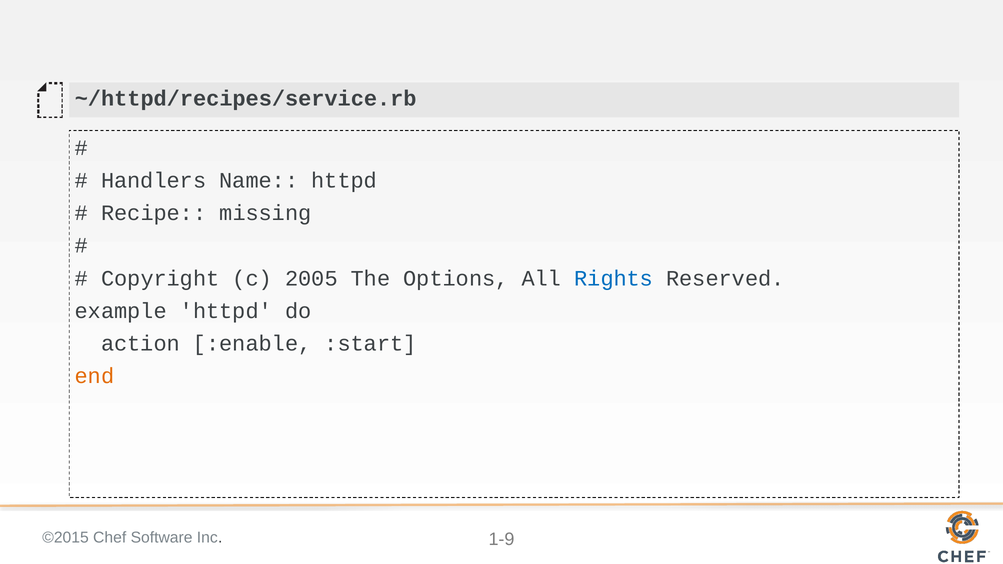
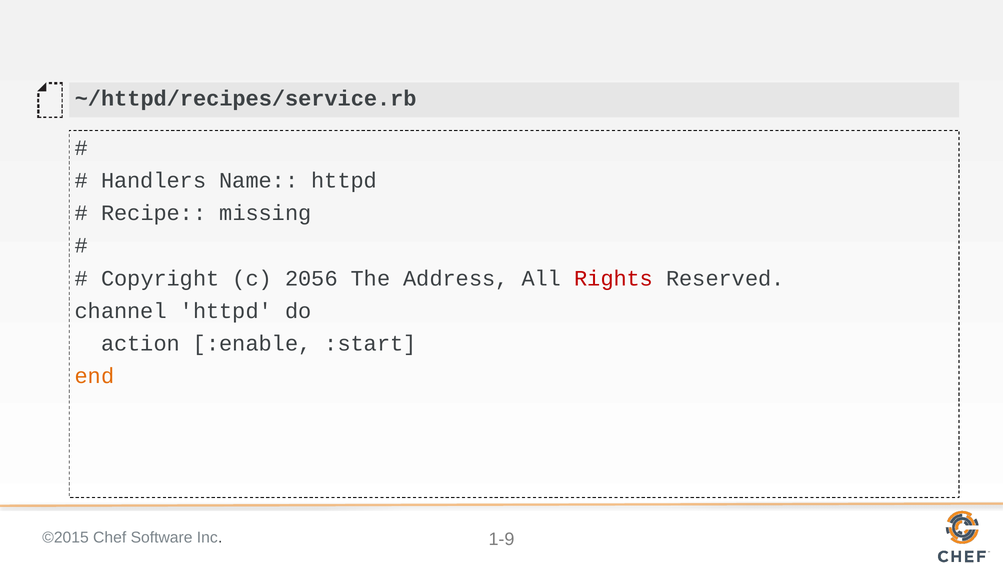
2005: 2005 -> 2056 (311, 278)
Options: Options -> Address (456, 278)
Rights colour: blue -> red (614, 278)
example: example -> channel (121, 311)
